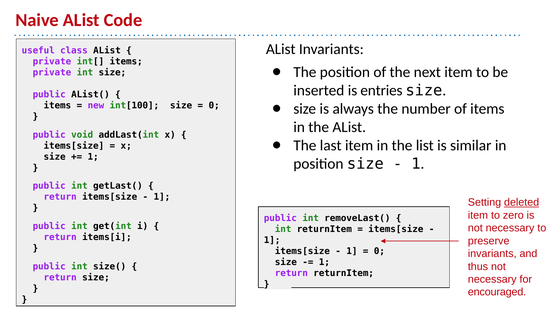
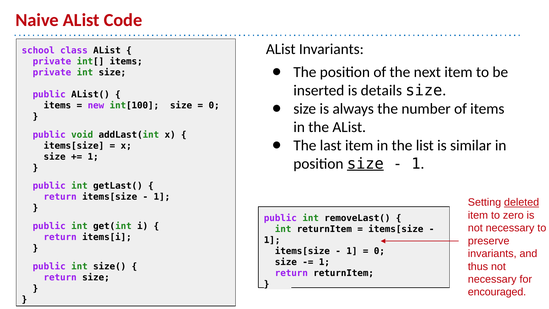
useful: useful -> school (38, 50)
entries: entries -> details (381, 90)
size underline: none -> present (365, 164)
